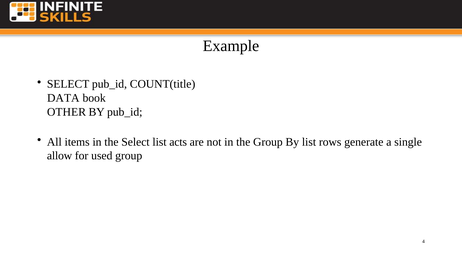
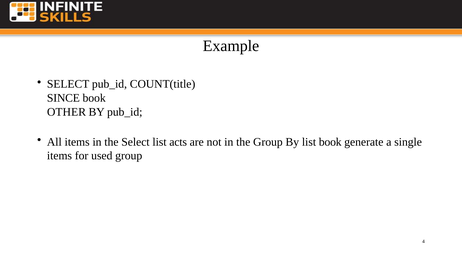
DATA: DATA -> SINCE (63, 98)
list rows: rows -> book (330, 142)
allow: allow -> items (59, 156)
